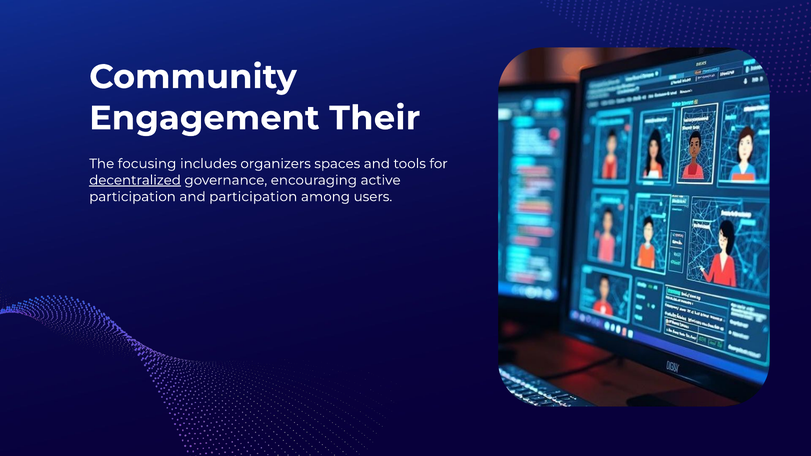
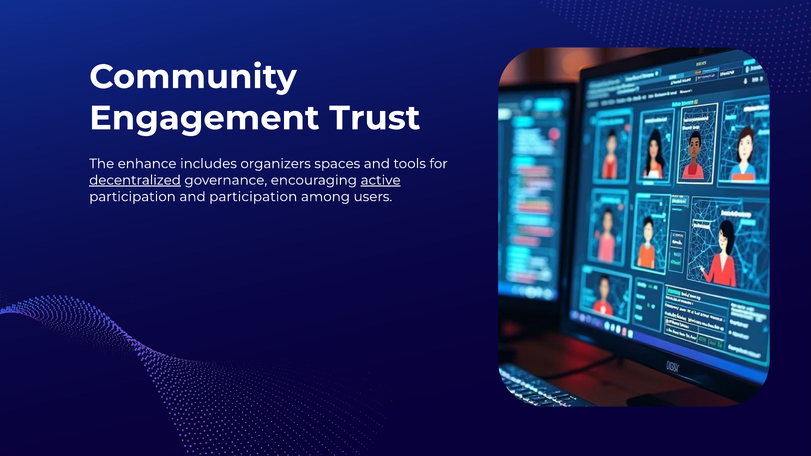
Their: Their -> Trust (375, 118)
focusing: focusing -> enhance (147, 164)
active underline: none -> present (381, 180)
